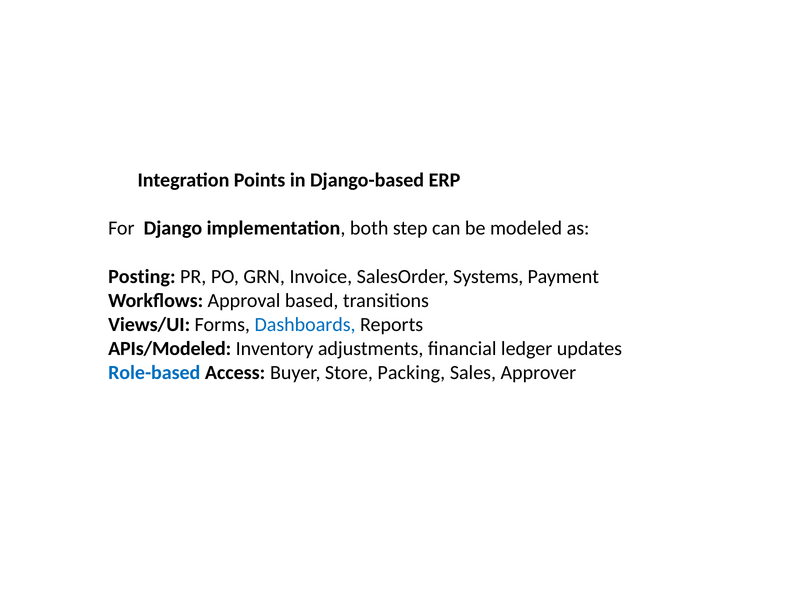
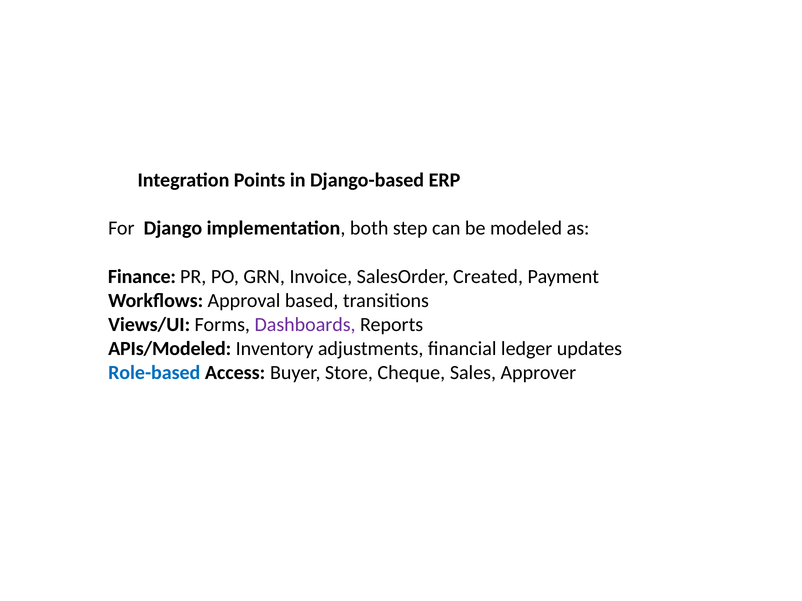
Posting: Posting -> Finance (142, 277)
Systems: Systems -> Created (488, 277)
Dashboards colour: blue -> purple (305, 325)
Packing: Packing -> Cheque (411, 373)
